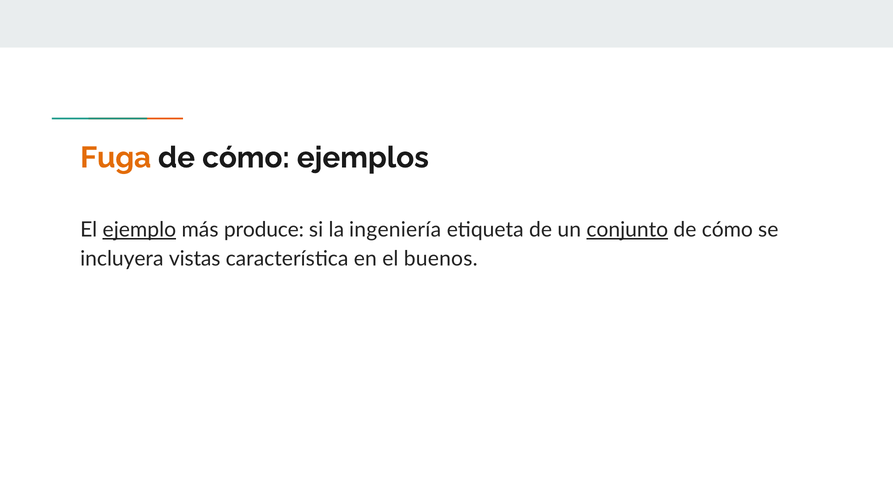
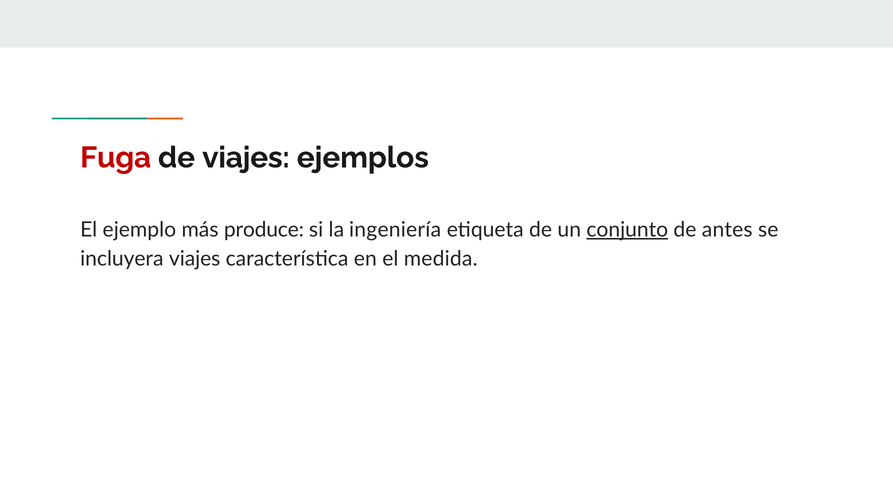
Fuga colour: orange -> red (116, 158)
cómo: cómo -> viajes (246, 158)
ejemplo underline: present -> none (139, 230)
cómo: cómo -> antes (727, 230)
incluyera vistas: vistas -> viajes (195, 259)
buenos: buenos -> medida (441, 259)
